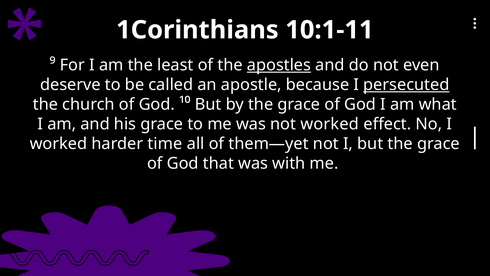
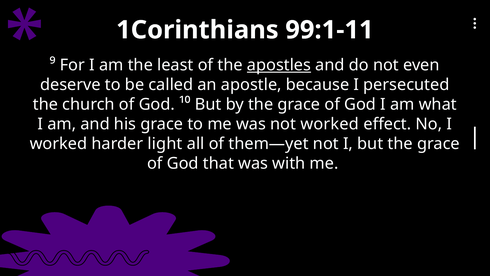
10:1-11: 10:1-11 -> 99:1-11 (329, 30)
persecuted underline: present -> none (406, 85)
time: time -> light (165, 144)
